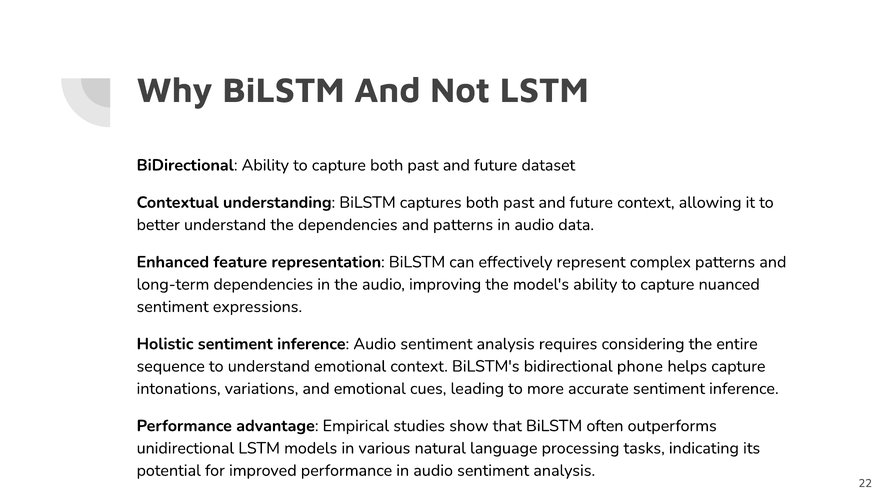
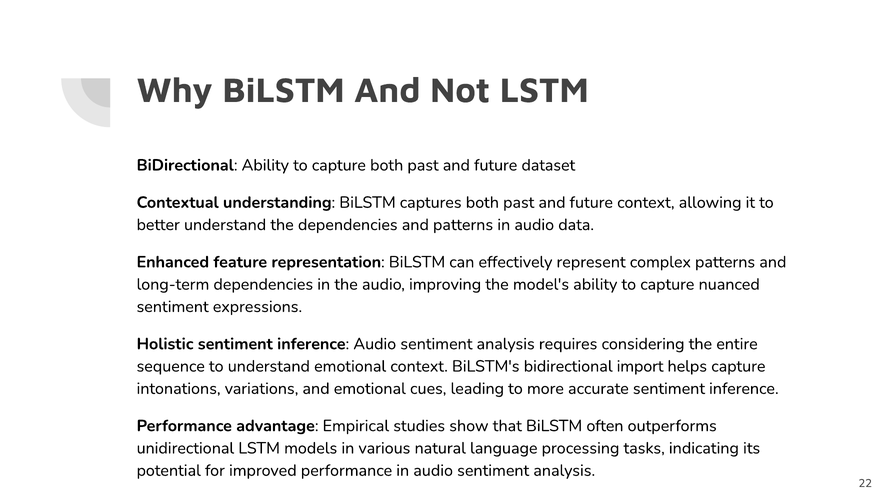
phone: phone -> import (640, 366)
